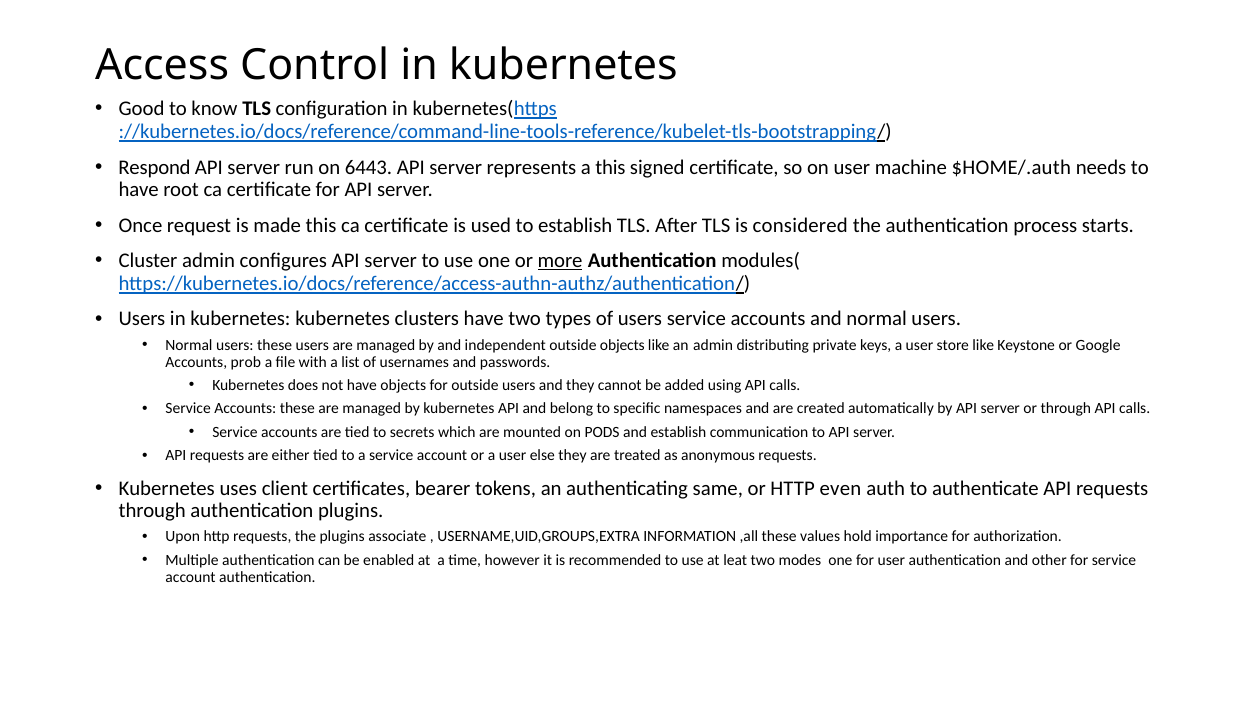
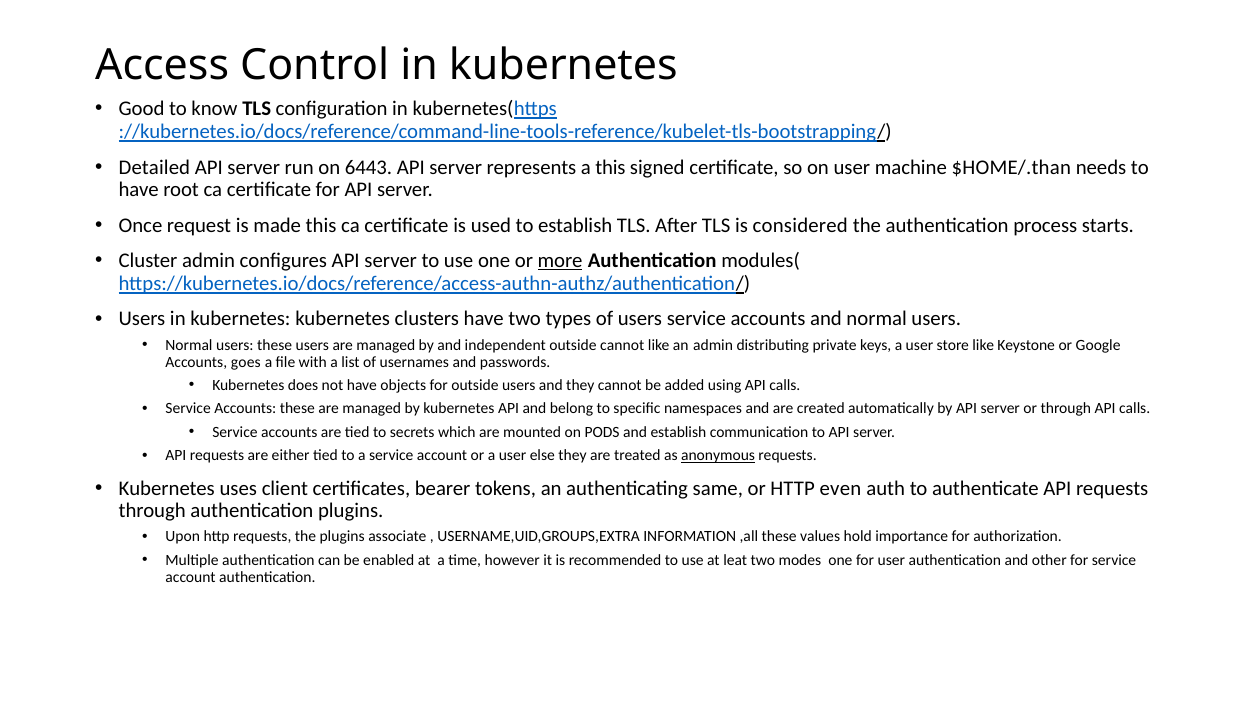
Respond: Respond -> Detailed (154, 167)
$HOME/.auth: $HOME/.auth -> $HOME/.than (1011, 167)
outside objects: objects -> cannot (622, 345)
prob: prob -> goes (246, 362)
anonymous underline: none -> present (718, 455)
